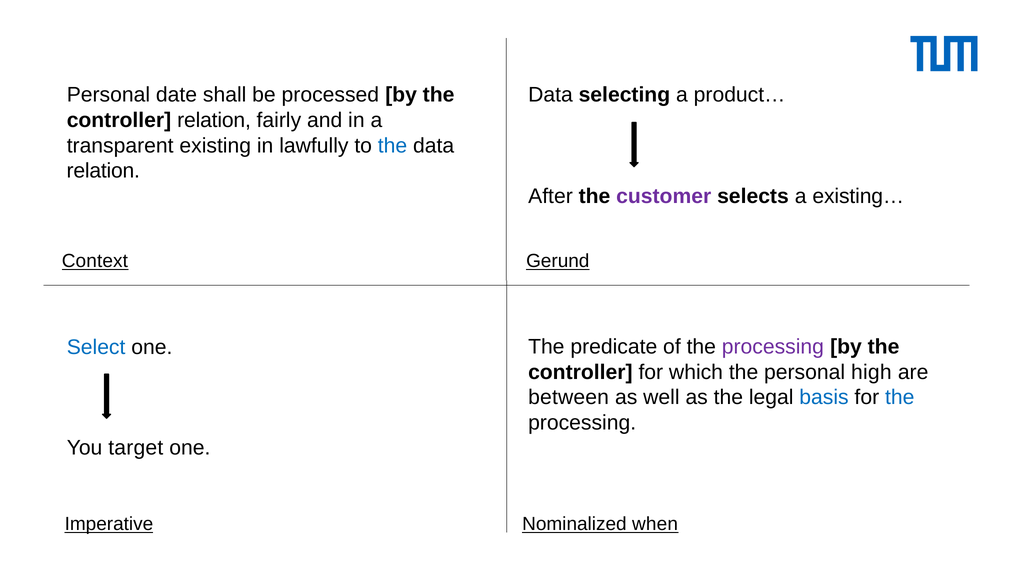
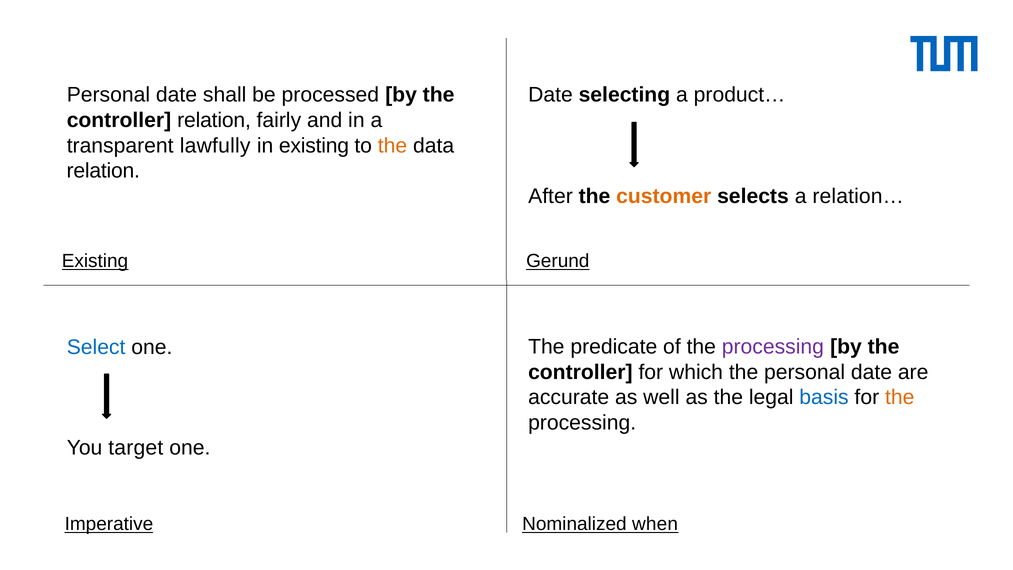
Data: Data -> Date (550, 95)
existing: existing -> lawfully (215, 146)
in lawfully: lawfully -> existing (314, 146)
the colour: blue -> orange (392, 146)
customer colour: purple -> orange (664, 196)
existing…: existing… -> relation… (858, 196)
Context: Context -> Existing (95, 261)
the personal high: high -> date (871, 372)
between: between -> accurate (569, 397)
the colour: blue -> orange (900, 397)
